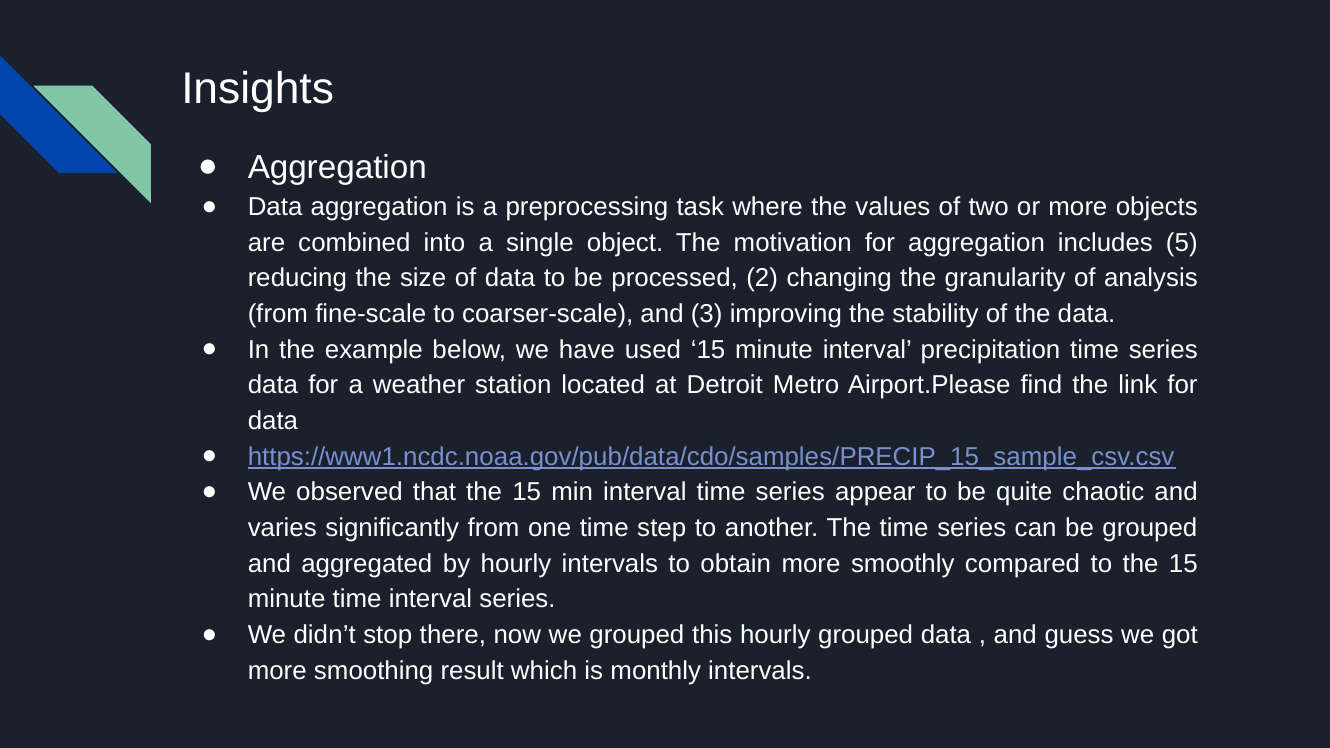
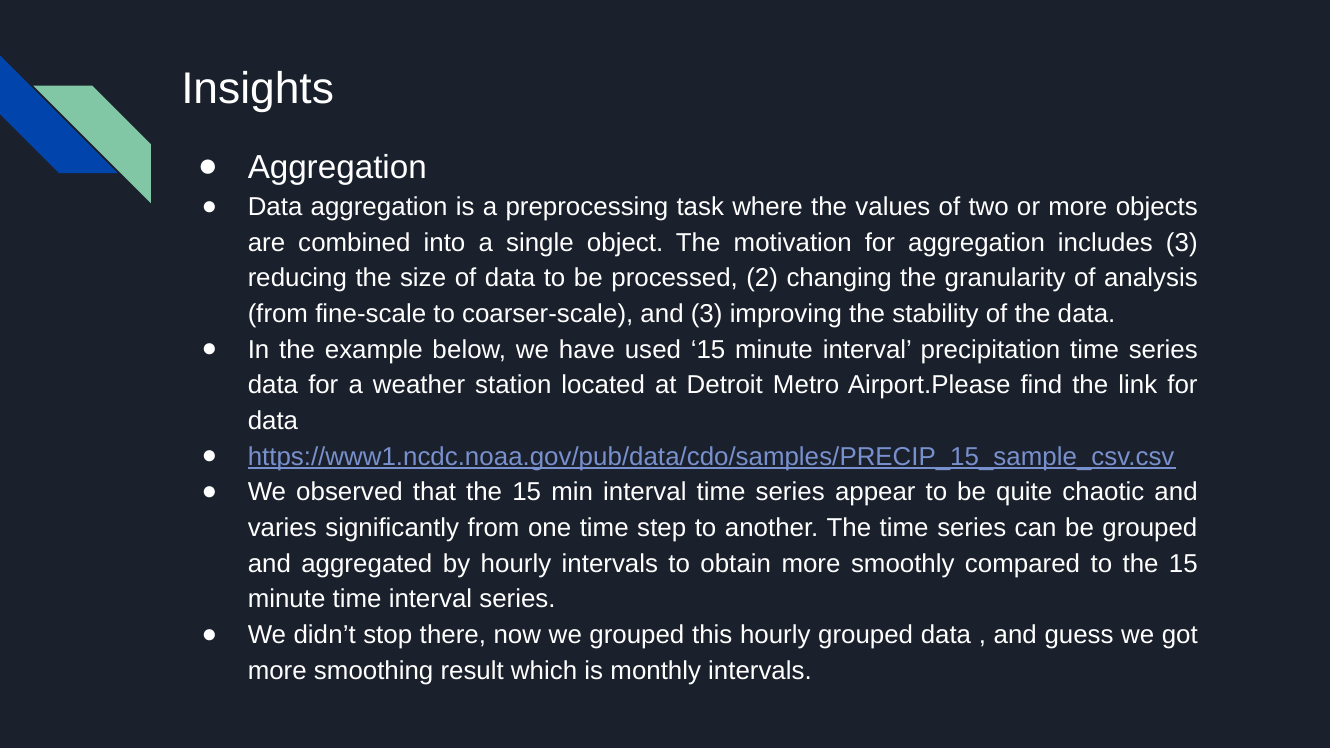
includes 5: 5 -> 3 (1182, 243)
